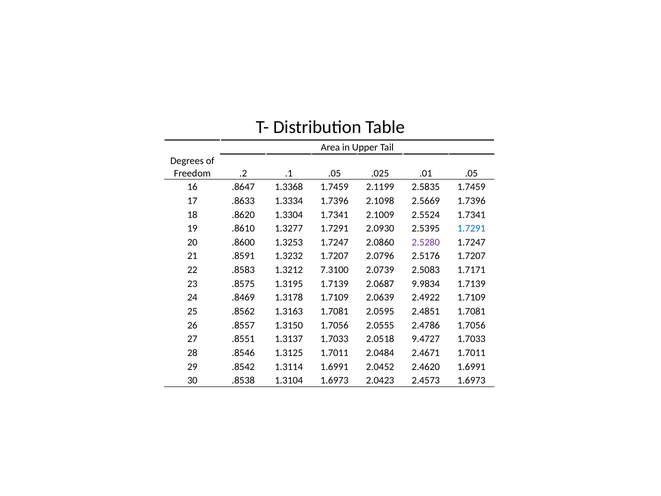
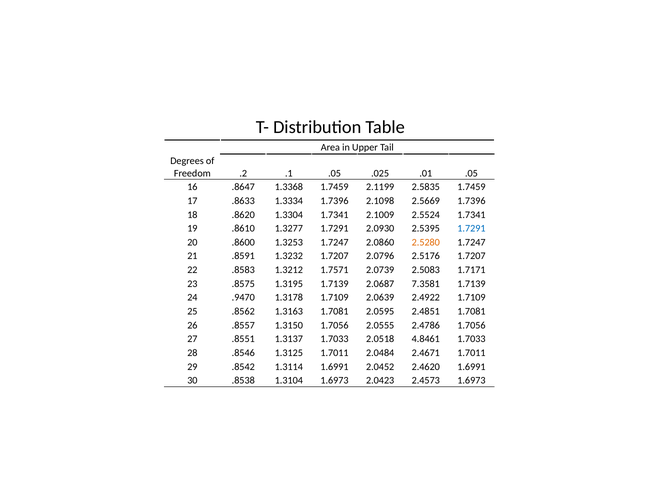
2.5280 colour: purple -> orange (426, 242)
7.3100: 7.3100 -> 1.7571 (334, 270)
9.9834: 9.9834 -> 7.3581 (426, 284)
.8469: .8469 -> .9470 (243, 297)
9.4727: 9.4727 -> 4.8461 (426, 339)
